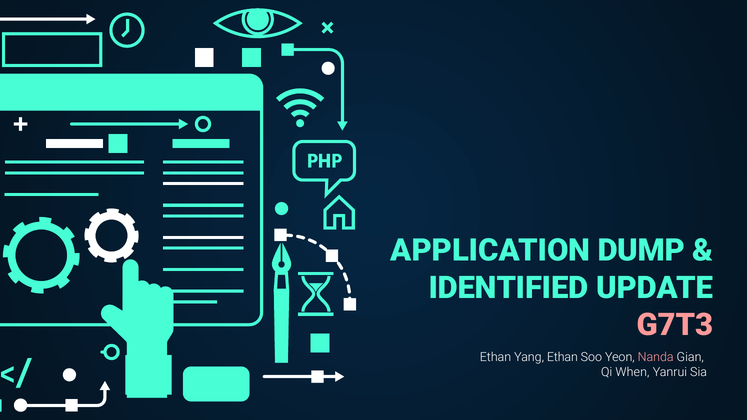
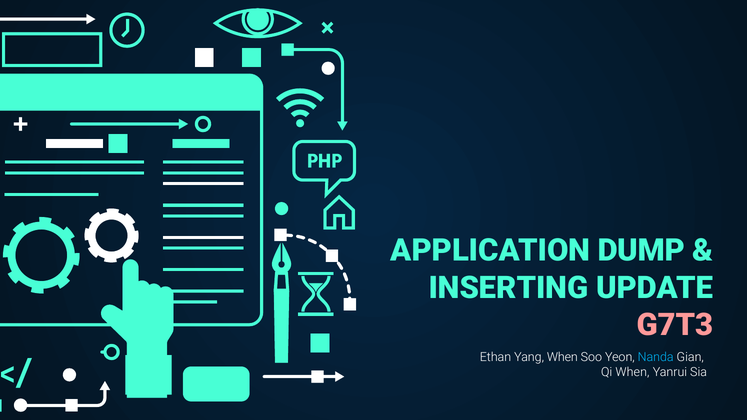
IDENTIFIED: IDENTIFIED -> INSERTING (508, 288)
Yang Ethan: Ethan -> When (562, 357)
Nanda colour: pink -> light blue (656, 357)
